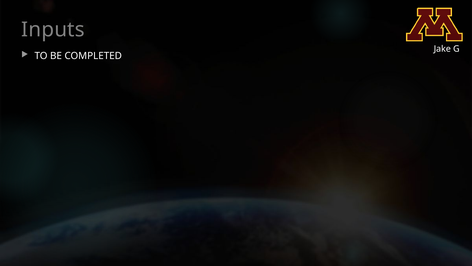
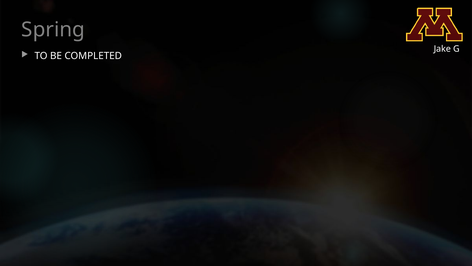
Inputs: Inputs -> Spring (53, 30)
